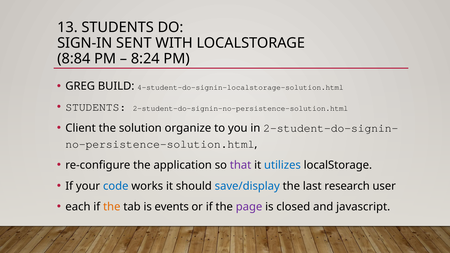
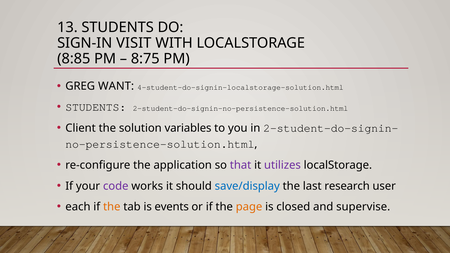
SENT: SENT -> VISIT (134, 43)
8:84: 8:84 -> 8:85 (74, 59)
8:24: 8:24 -> 8:75 (145, 59)
BUILD: BUILD -> WANT (116, 86)
organize: organize -> variables (188, 128)
utilizes colour: blue -> purple (282, 165)
code colour: blue -> purple (116, 186)
page colour: purple -> orange (249, 207)
javascript: javascript -> supervise (363, 207)
